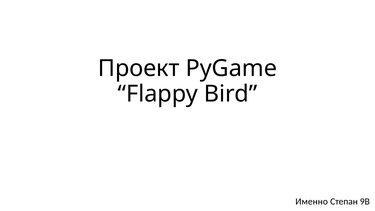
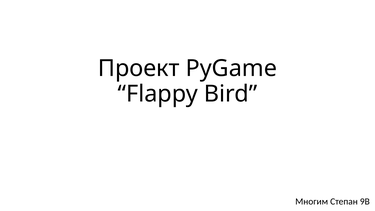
Именно: Именно -> Многим (312, 202)
